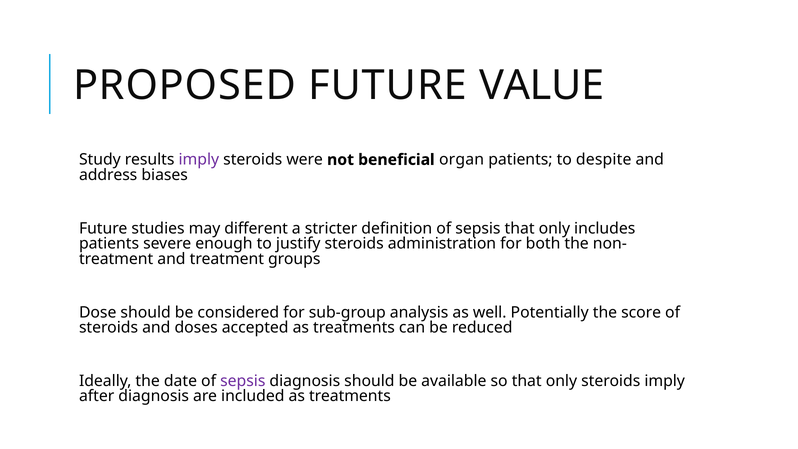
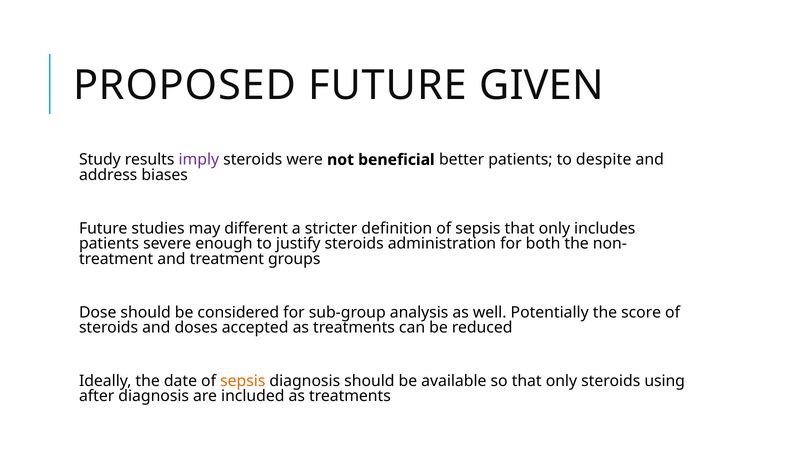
VALUE: VALUE -> GIVEN (541, 86)
organ: organ -> better (462, 160)
sepsis colour: purple -> orange (243, 381)
steroids imply: imply -> using (665, 381)
